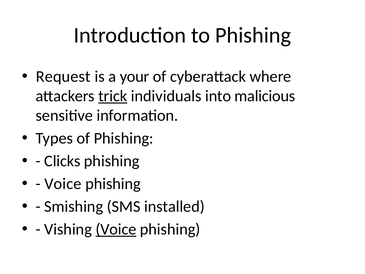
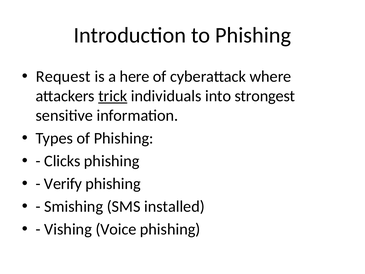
your: your -> here (135, 77)
malicious: malicious -> strongest (265, 96)
Voice: Voice -> Verify (63, 184)
Voice underline: present -> none (116, 229)
